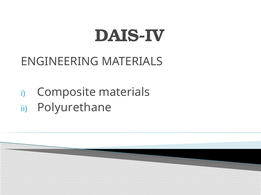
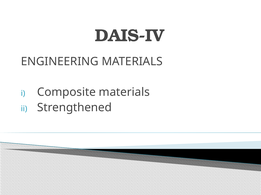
Polyurethane: Polyurethane -> Strengthened (74, 108)
